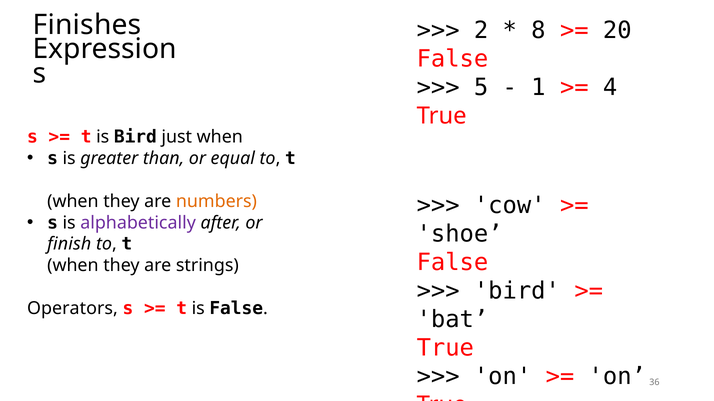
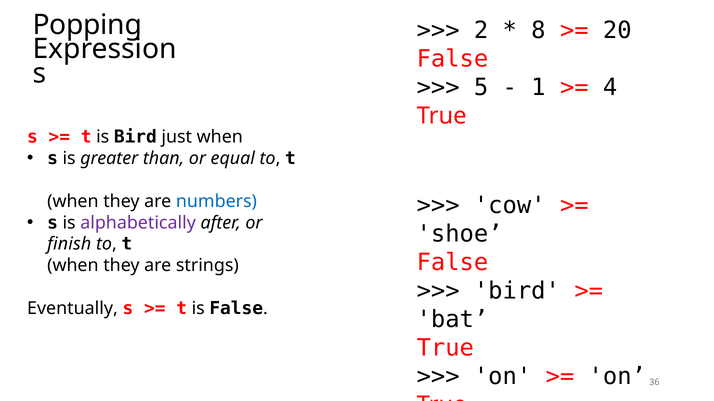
Finishes: Finishes -> Popping (87, 25)
numbers colour: orange -> blue (216, 202)
Operators: Operators -> Eventually (72, 309)
